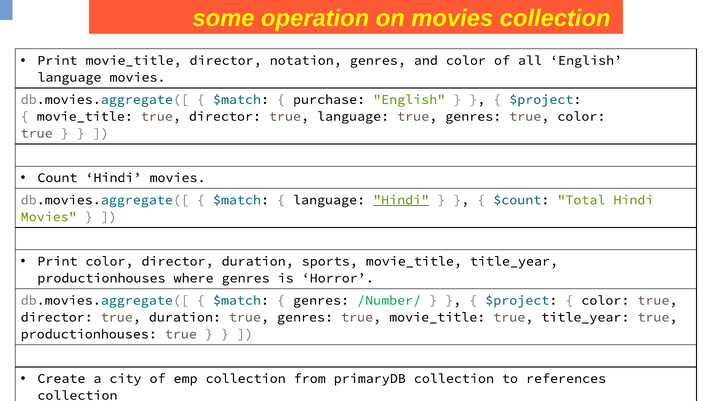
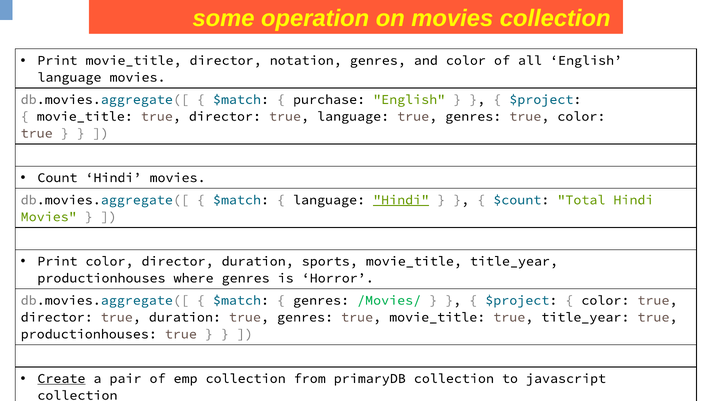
/Number/: /Number/ -> /Movies/ (389, 300)
Create underline: none -> present (61, 378)
city: city -> pair (125, 378)
references: references -> javascript (566, 378)
